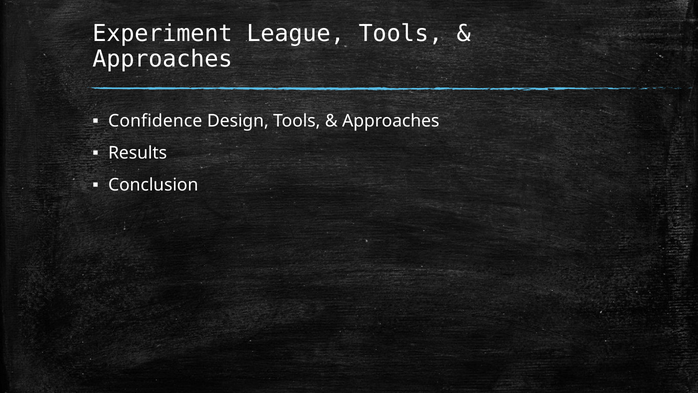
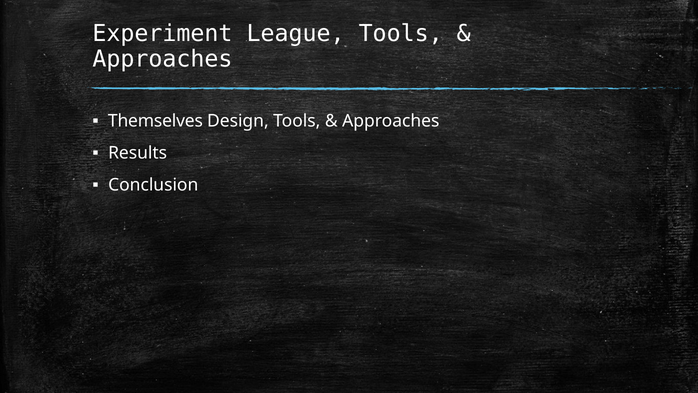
Confidence: Confidence -> Themselves (155, 121)
